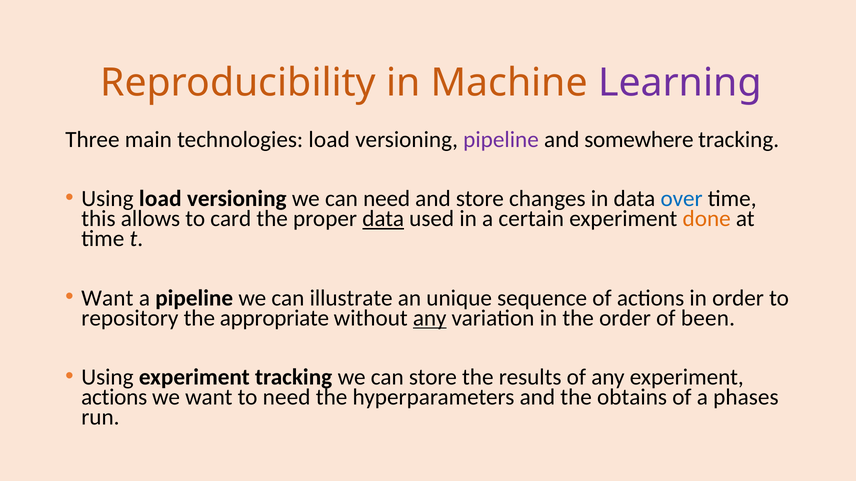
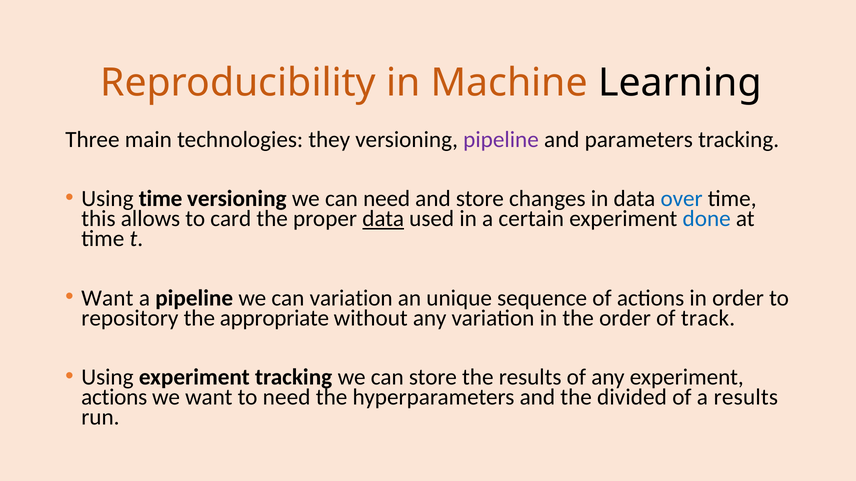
Learning colour: purple -> black (680, 83)
technologies load: load -> they (329, 140)
somewhere: somewhere -> parameters (639, 140)
Using load: load -> time (161, 199)
done colour: orange -> blue (707, 219)
can illustrate: illustrate -> variation (351, 298)
any underline: present -> none (430, 318)
been: been -> track (708, 318)
obtains: obtains -> divided (632, 398)
a phases: phases -> results (746, 398)
